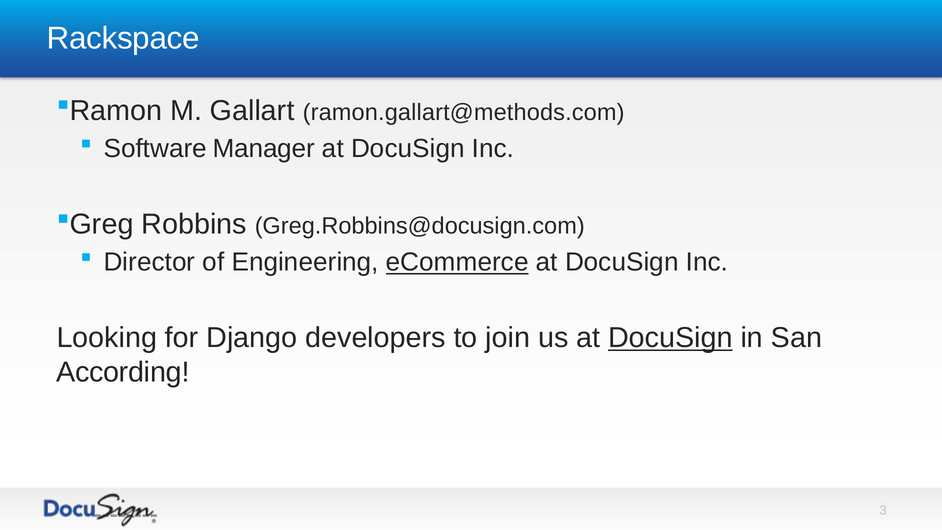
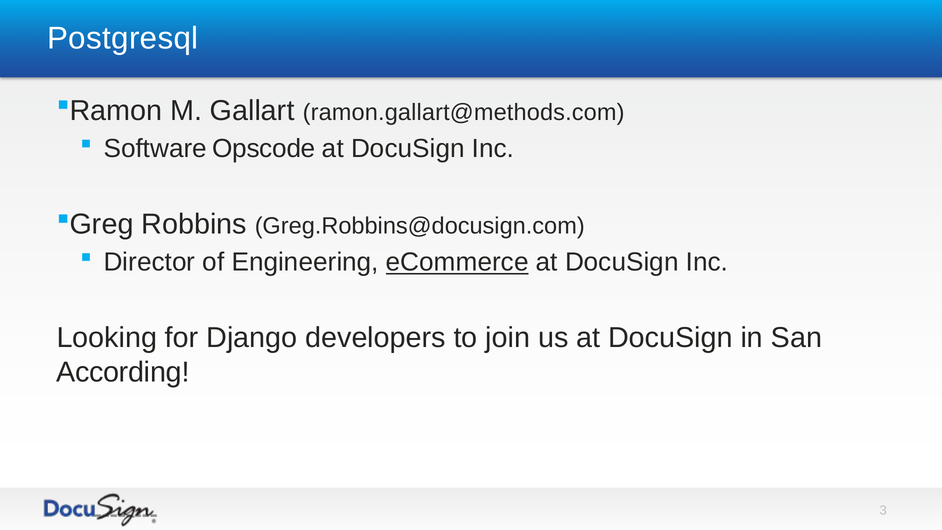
Rackspace: Rackspace -> Postgresql (123, 39)
Manager: Manager -> Opscode (264, 149)
DocuSign underline: present -> none (670, 338)
